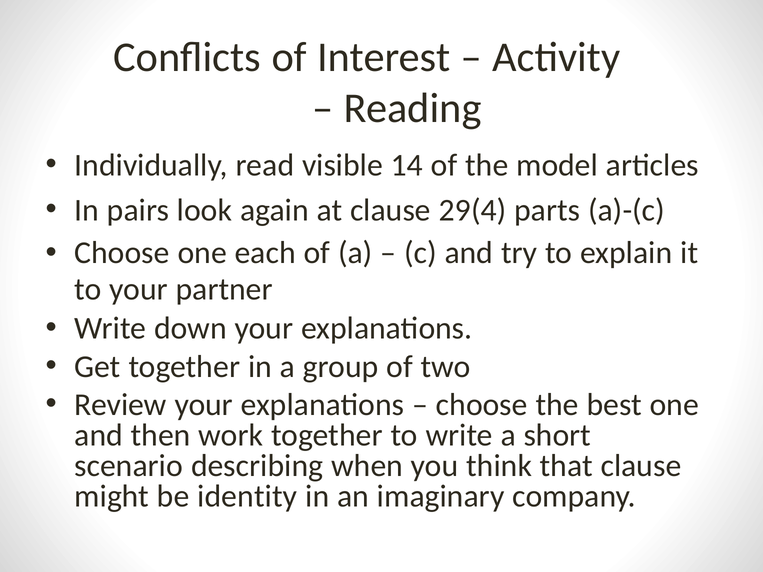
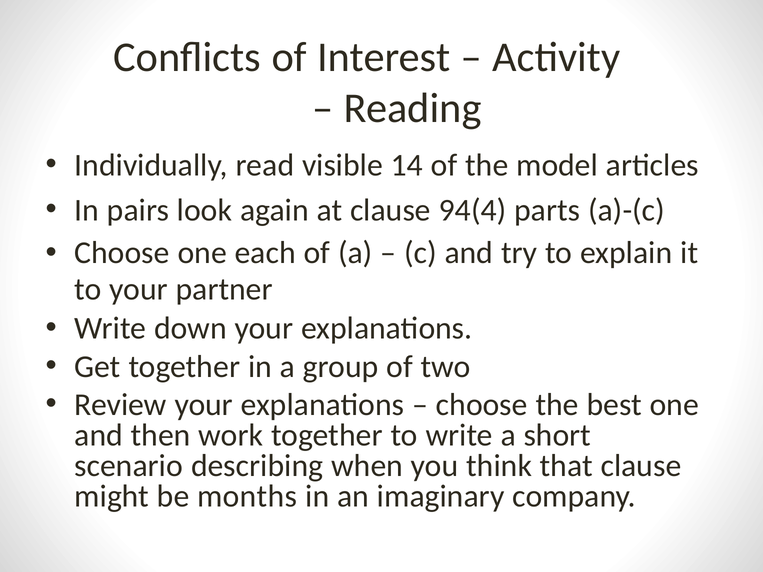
29(4: 29(4 -> 94(4 (473, 210)
identity: identity -> months (247, 497)
